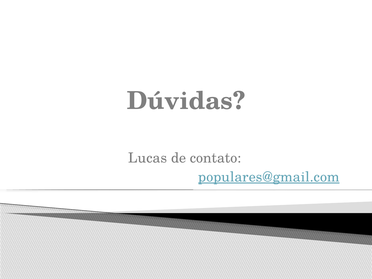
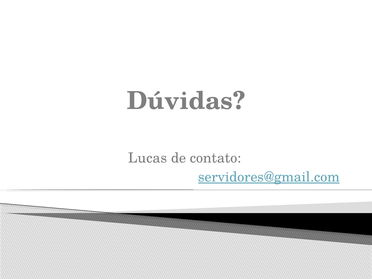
populares@gmail.com: populares@gmail.com -> servidores@gmail.com (269, 177)
